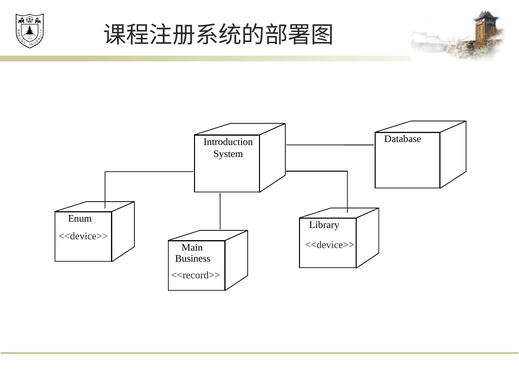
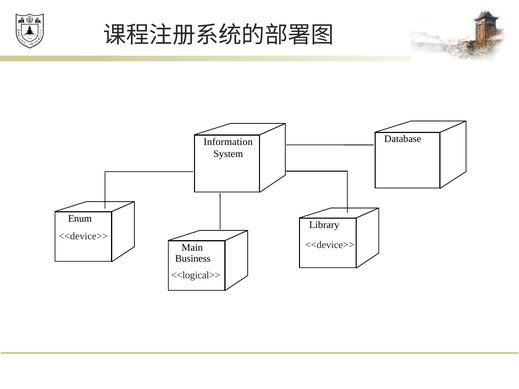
Introduction: Introduction -> Information (228, 142)
<<record>>: <<record>> -> <<logical>> (196, 275)
